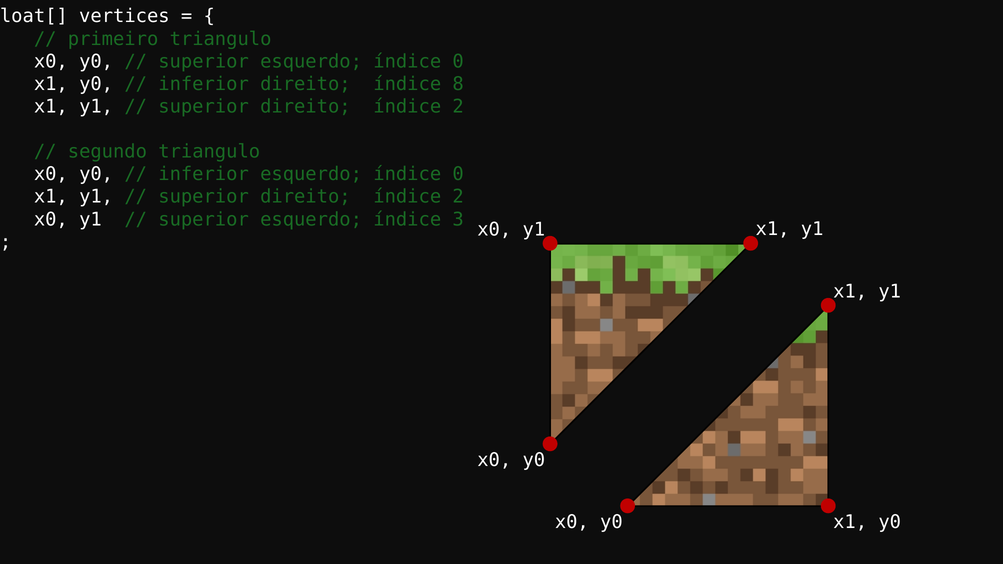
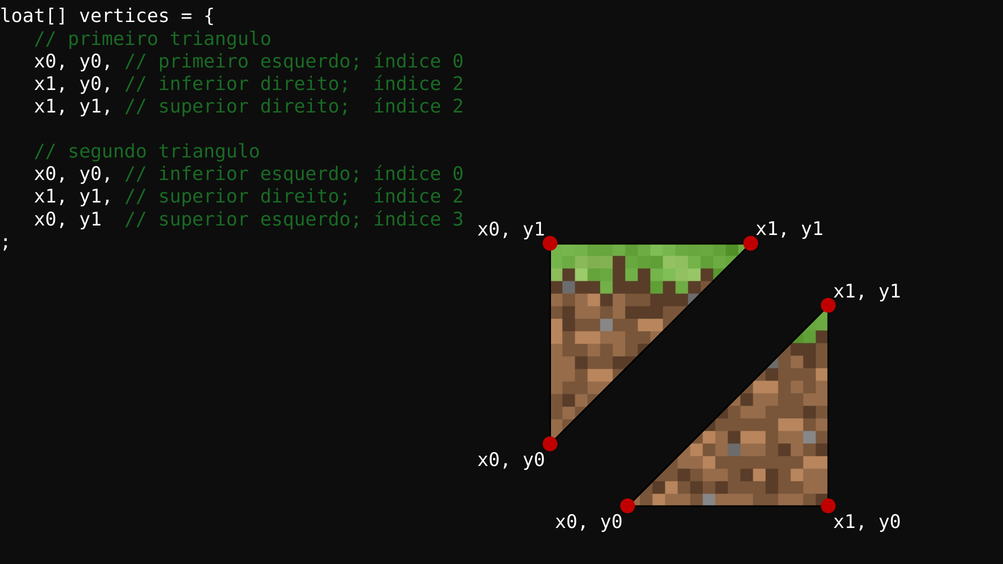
superior: superior -> primeiro (204, 61)
inferior direito índice 8: 8 -> 2 (458, 84)
